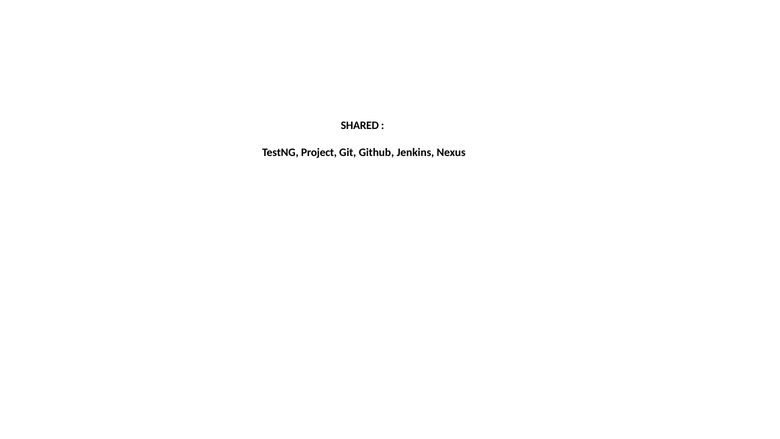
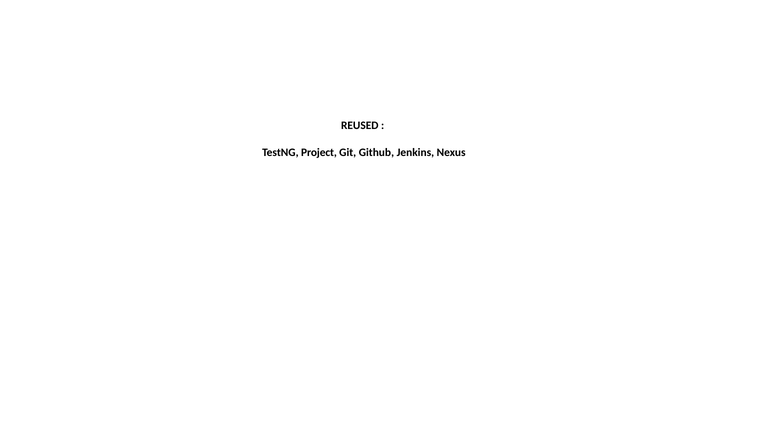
SHARED: SHARED -> REUSED (360, 125)
